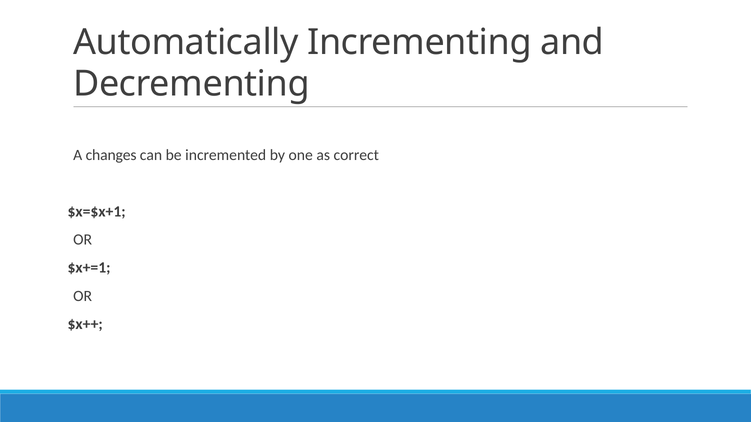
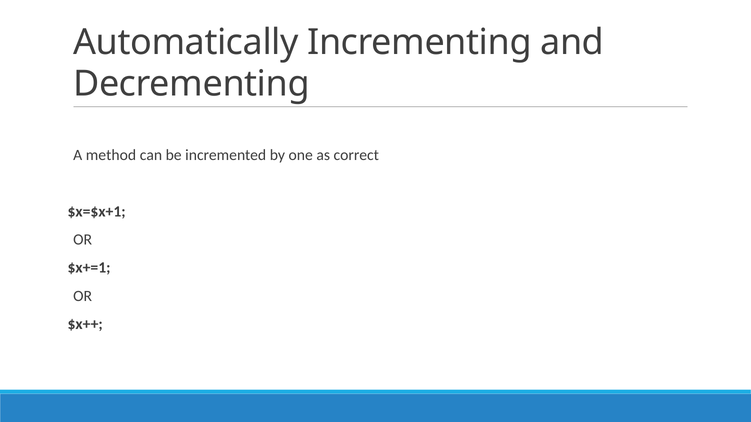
changes: changes -> method (111, 155)
